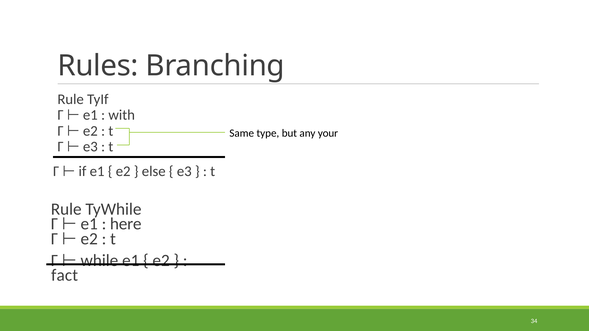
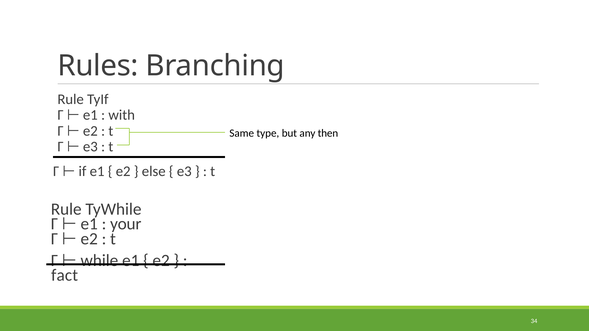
your: your -> then (328, 133)
here: here -> your (126, 224)
